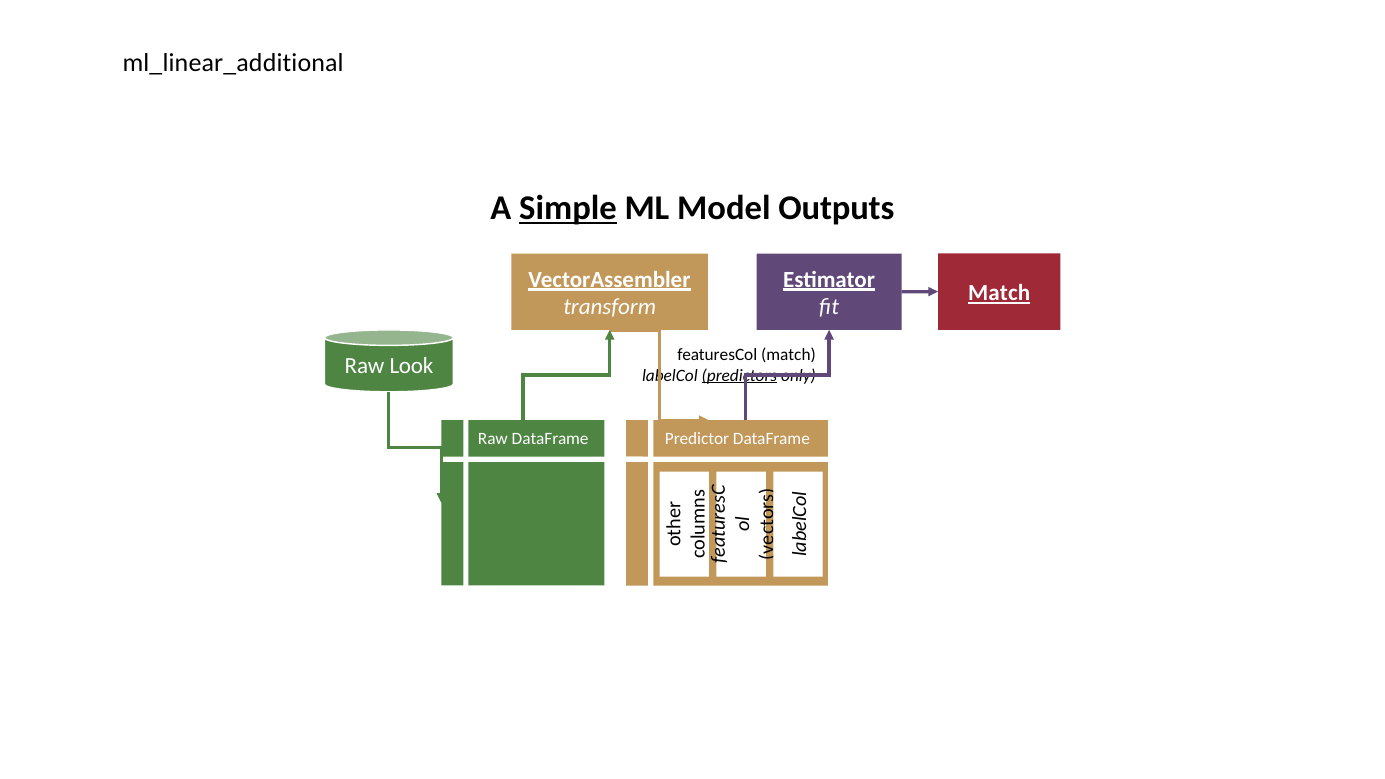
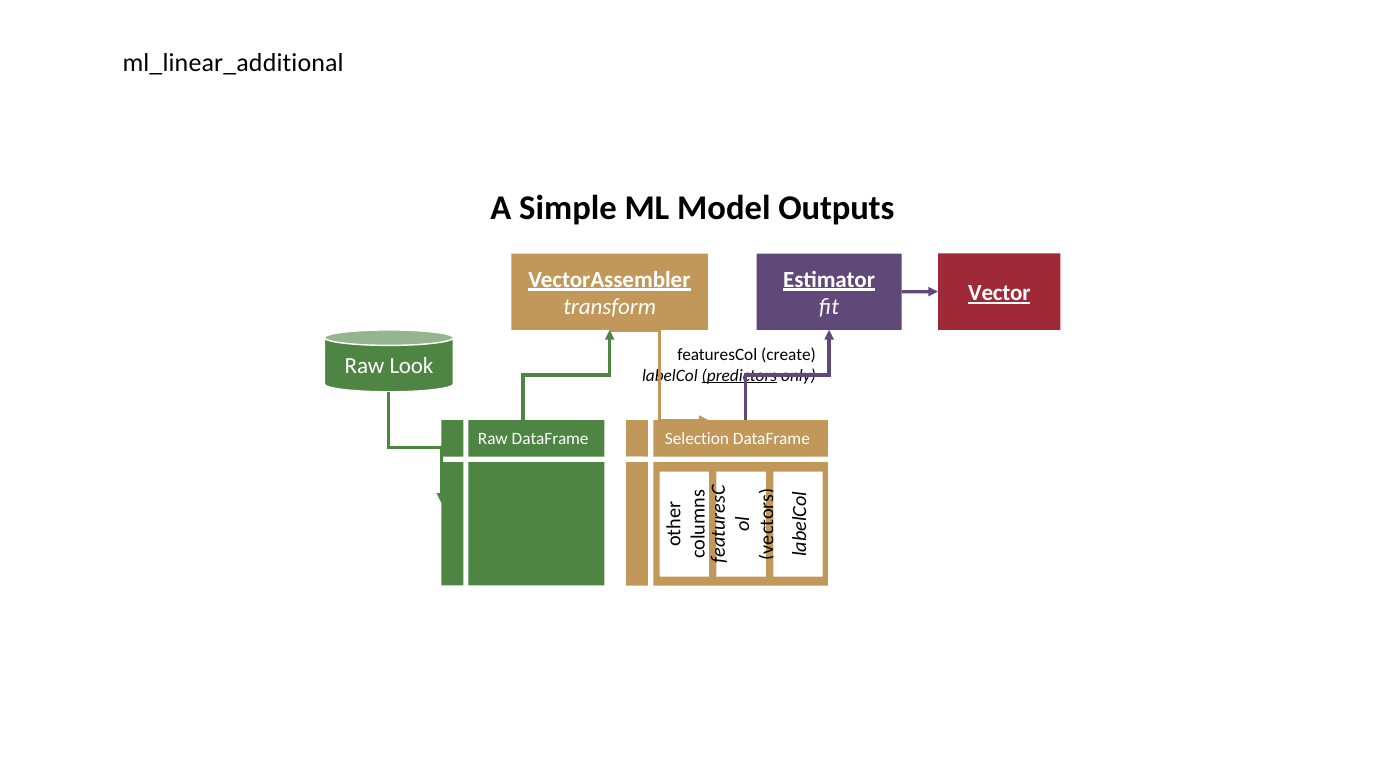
Simple underline: present -> none (568, 208)
Match: Match -> Vector (999, 293)
featuresCol match: match -> create (789, 355)
Predictor: Predictor -> Selection (697, 439)
